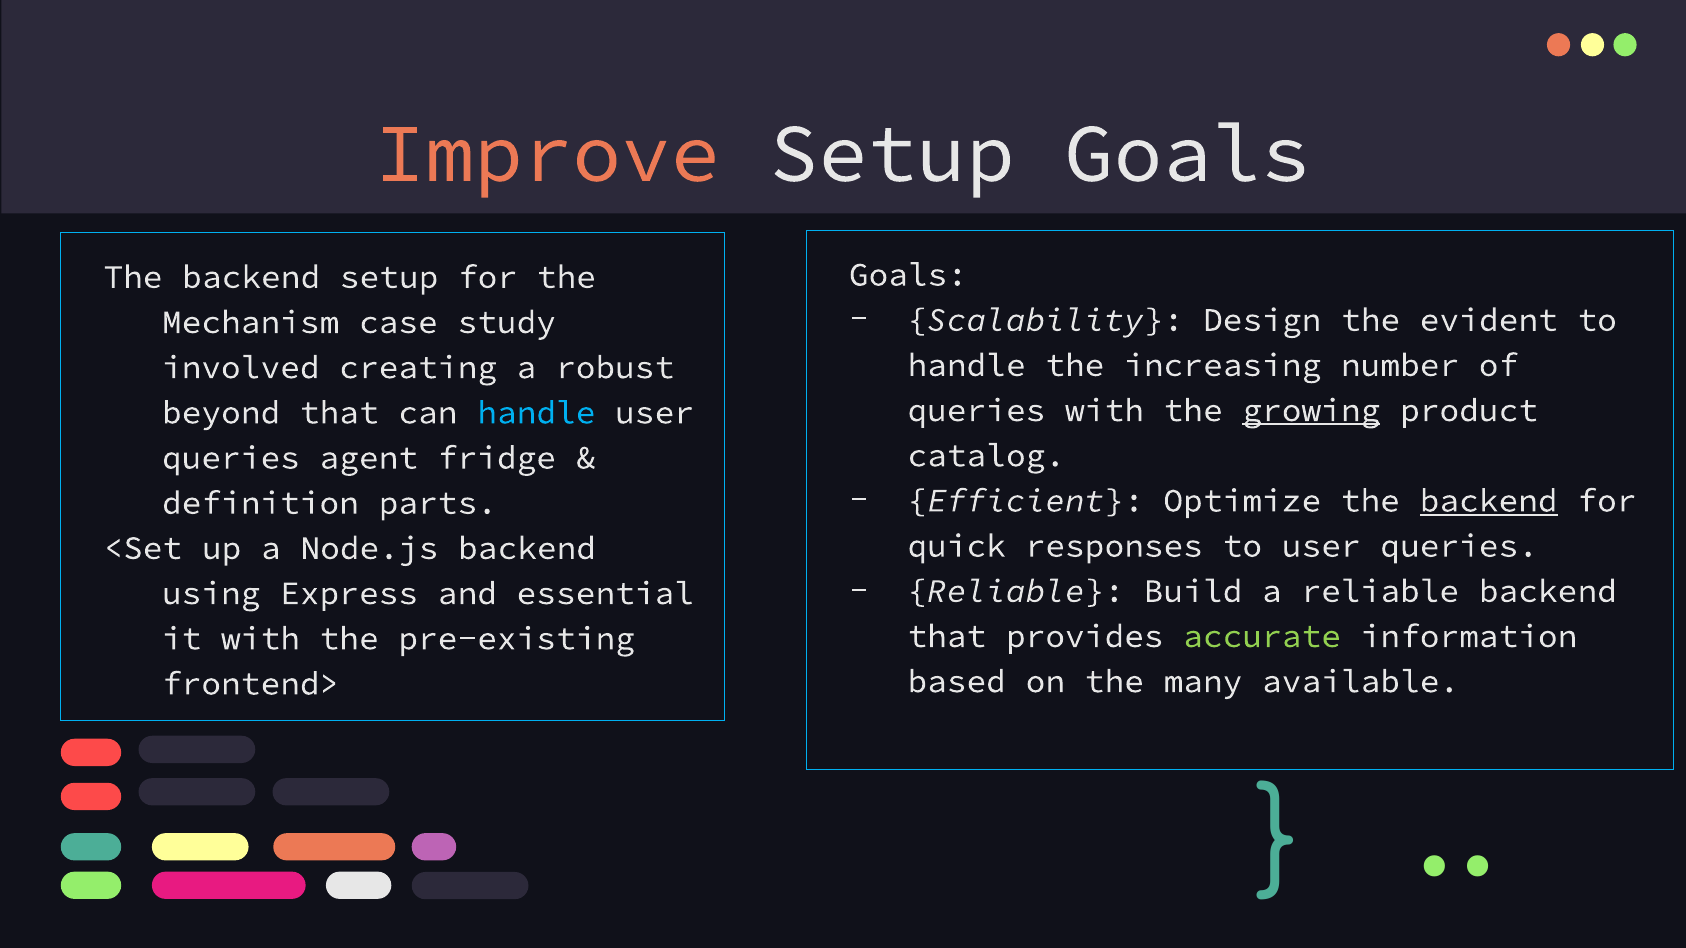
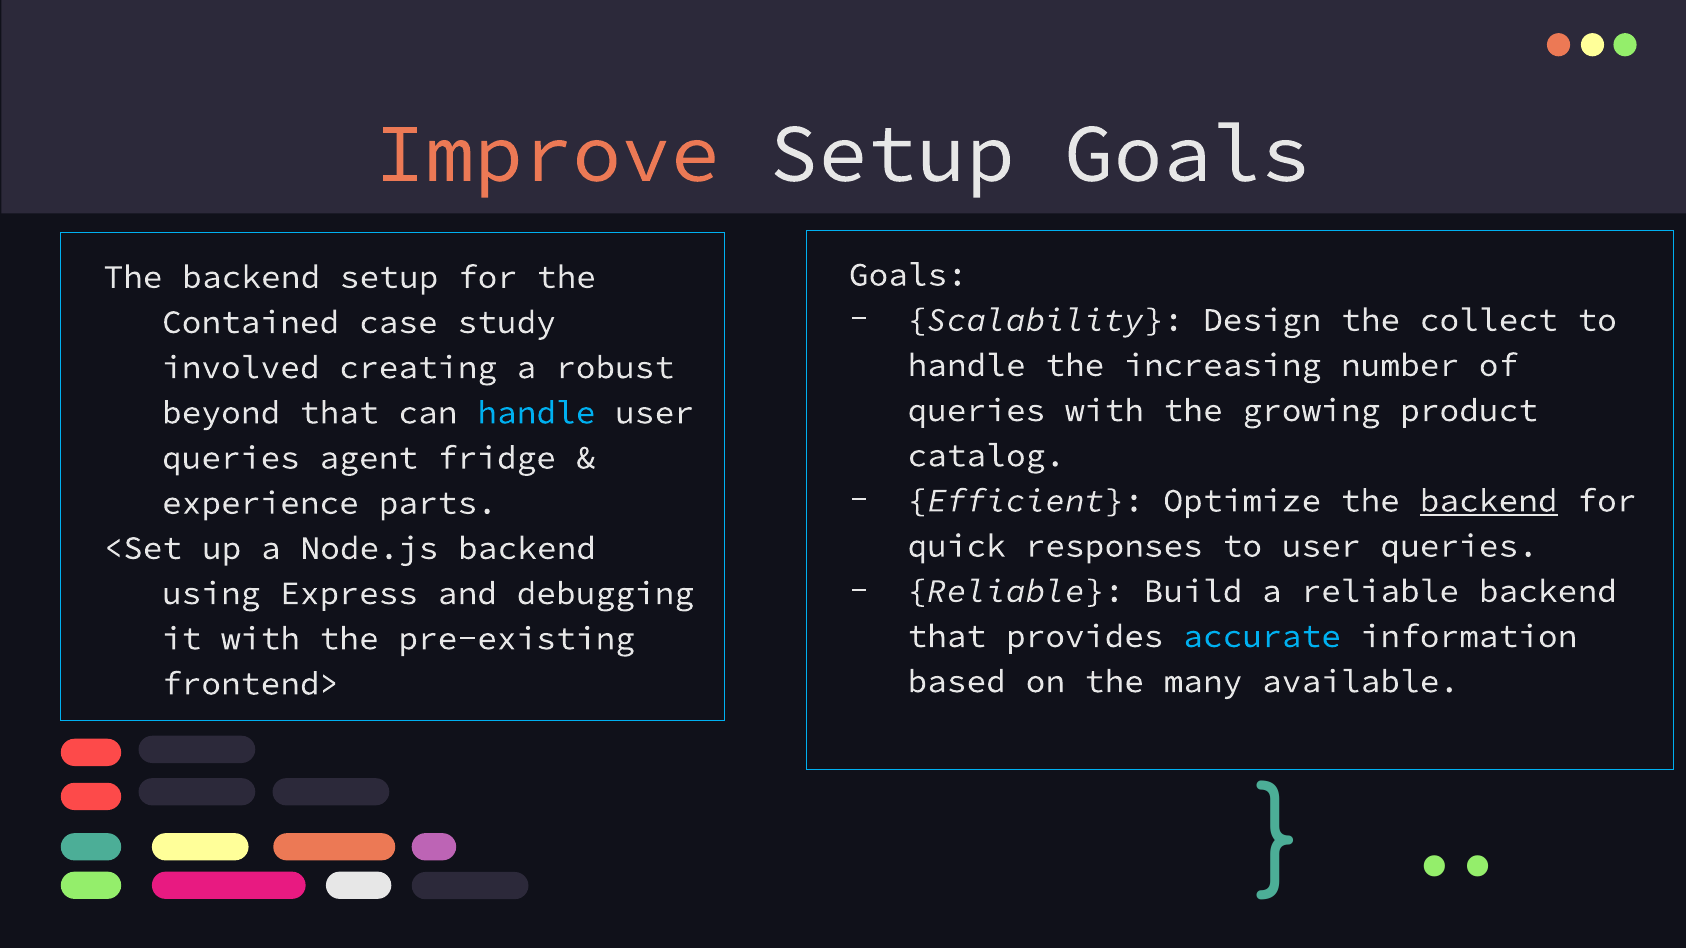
evident: evident -> collect (1489, 320)
Mechanism: Mechanism -> Contained (251, 322)
growing underline: present -> none (1311, 410)
definition: definition -> experience (260, 503)
essential: essential -> debugging (605, 594)
accurate colour: light green -> light blue (1262, 636)
